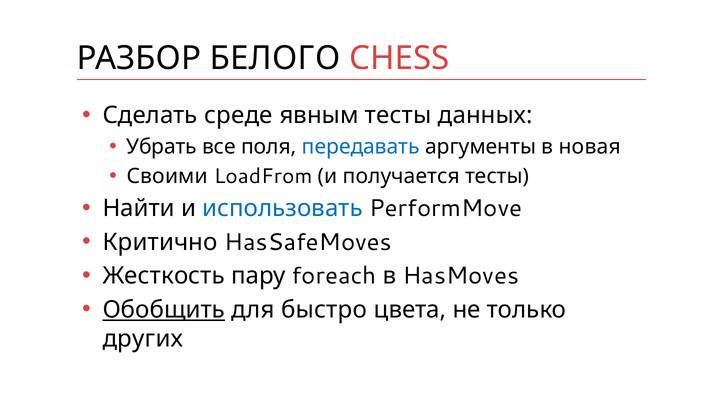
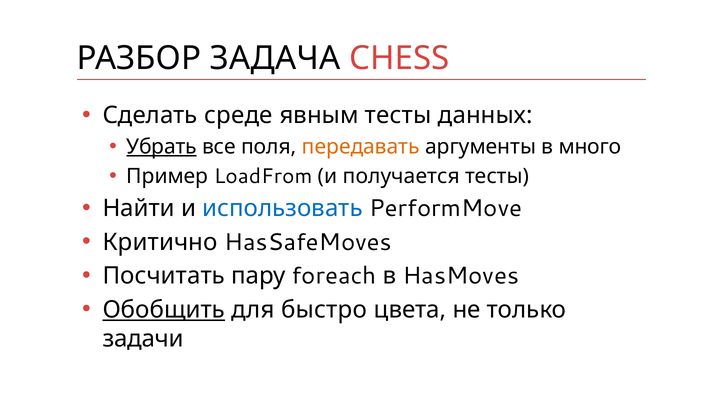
БЕЛОГО: БЕЛОГО -> ЗАДАЧА (275, 58)
Убрать underline: none -> present (162, 147)
передавать colour: blue -> orange (361, 147)
новая: новая -> много (590, 147)
Своими: Своими -> Пример (167, 176)
Жесткость: Жесткость -> Посчитать (164, 276)
других: других -> задачи (143, 338)
